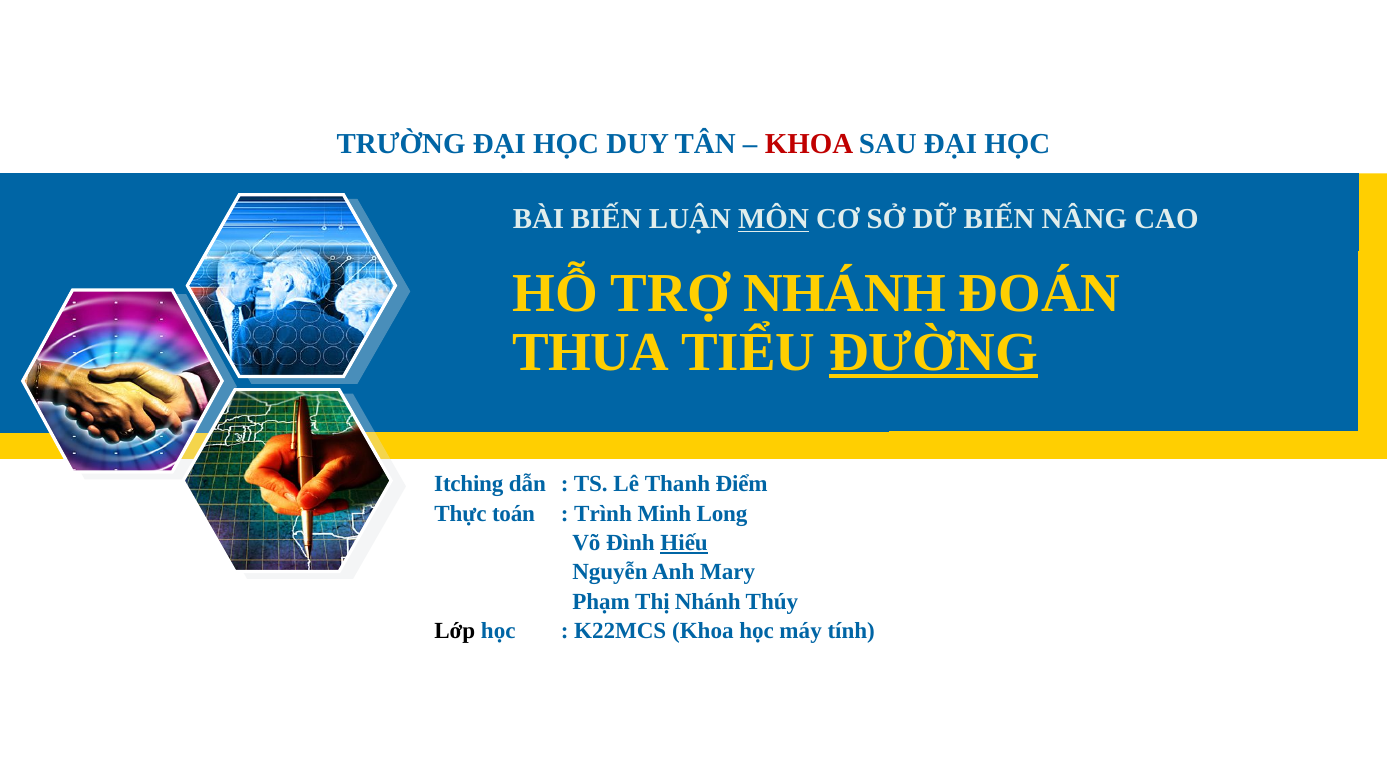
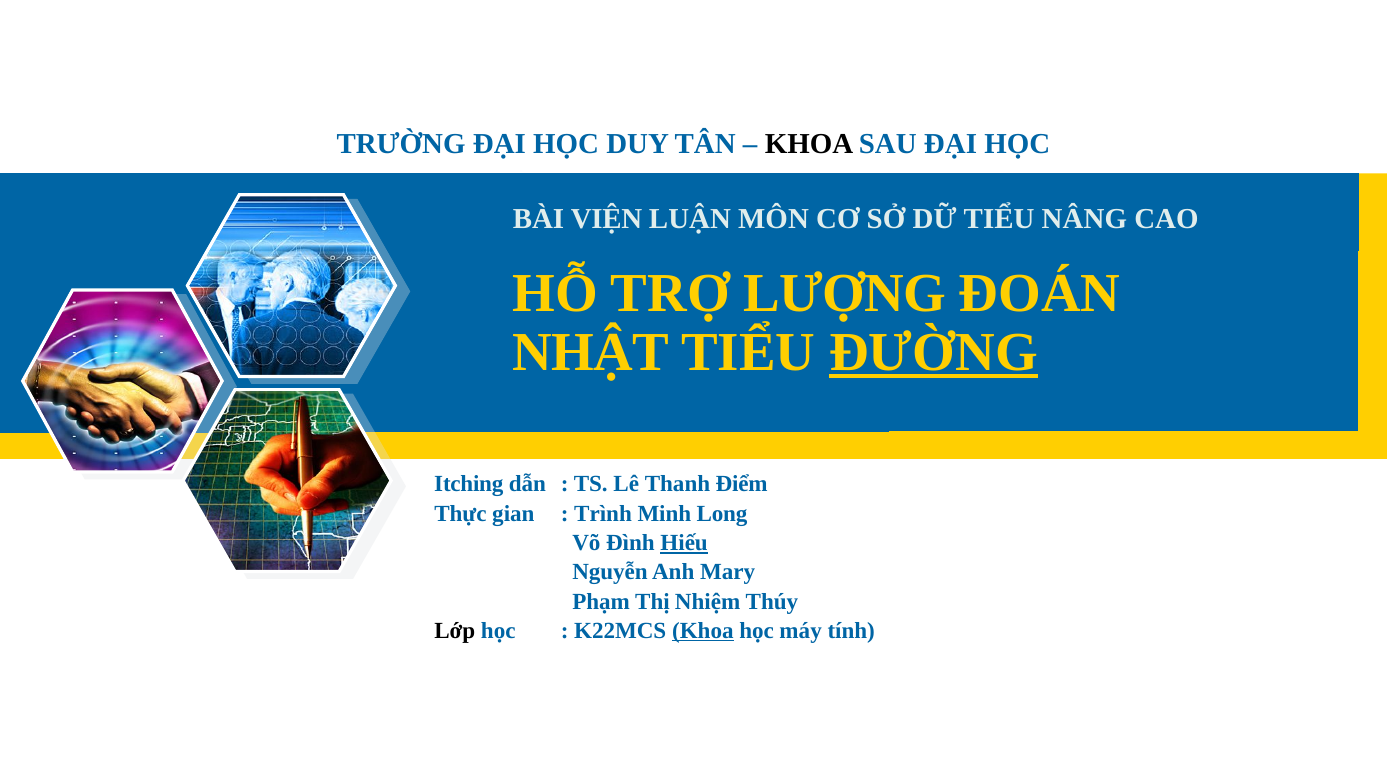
KHOA colour: red -> black (809, 144)
BÀI BIẾN: BIẾN -> VIỆN (606, 219)
MÔN underline: present -> none (774, 219)
DỮ BIẾN: BIẾN -> TIỂU (999, 219)
TRỢ NHÁNH: NHÁNH -> LƯỢNG (845, 293)
THUA: THUA -> NHẬT (591, 352)
toán: toán -> gian (513, 514)
Thị Nhánh: Nhánh -> Nhiệm (708, 602)
Khoa underline: none -> present (703, 631)
